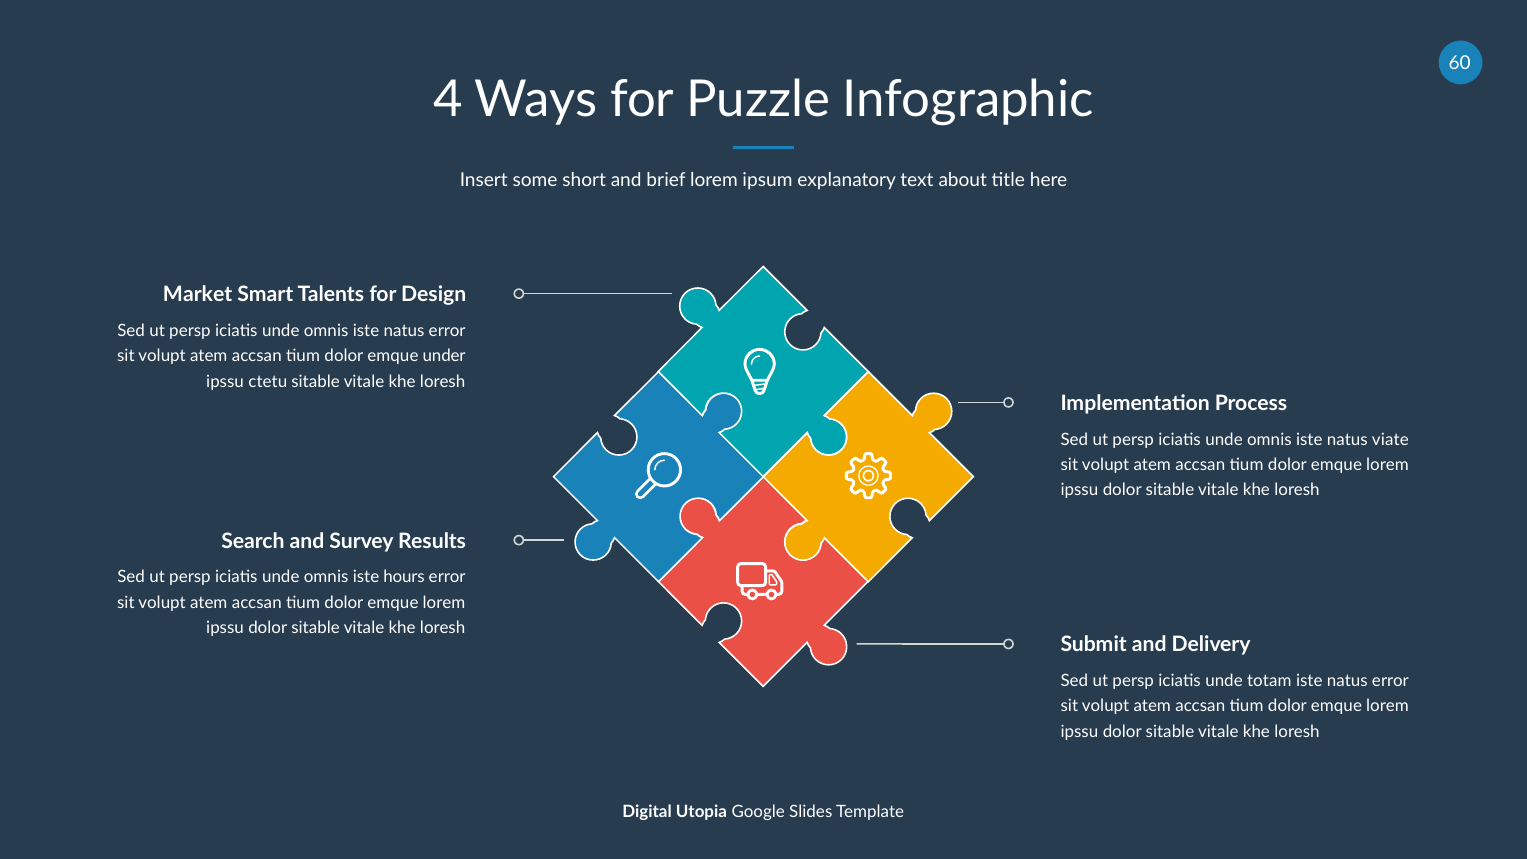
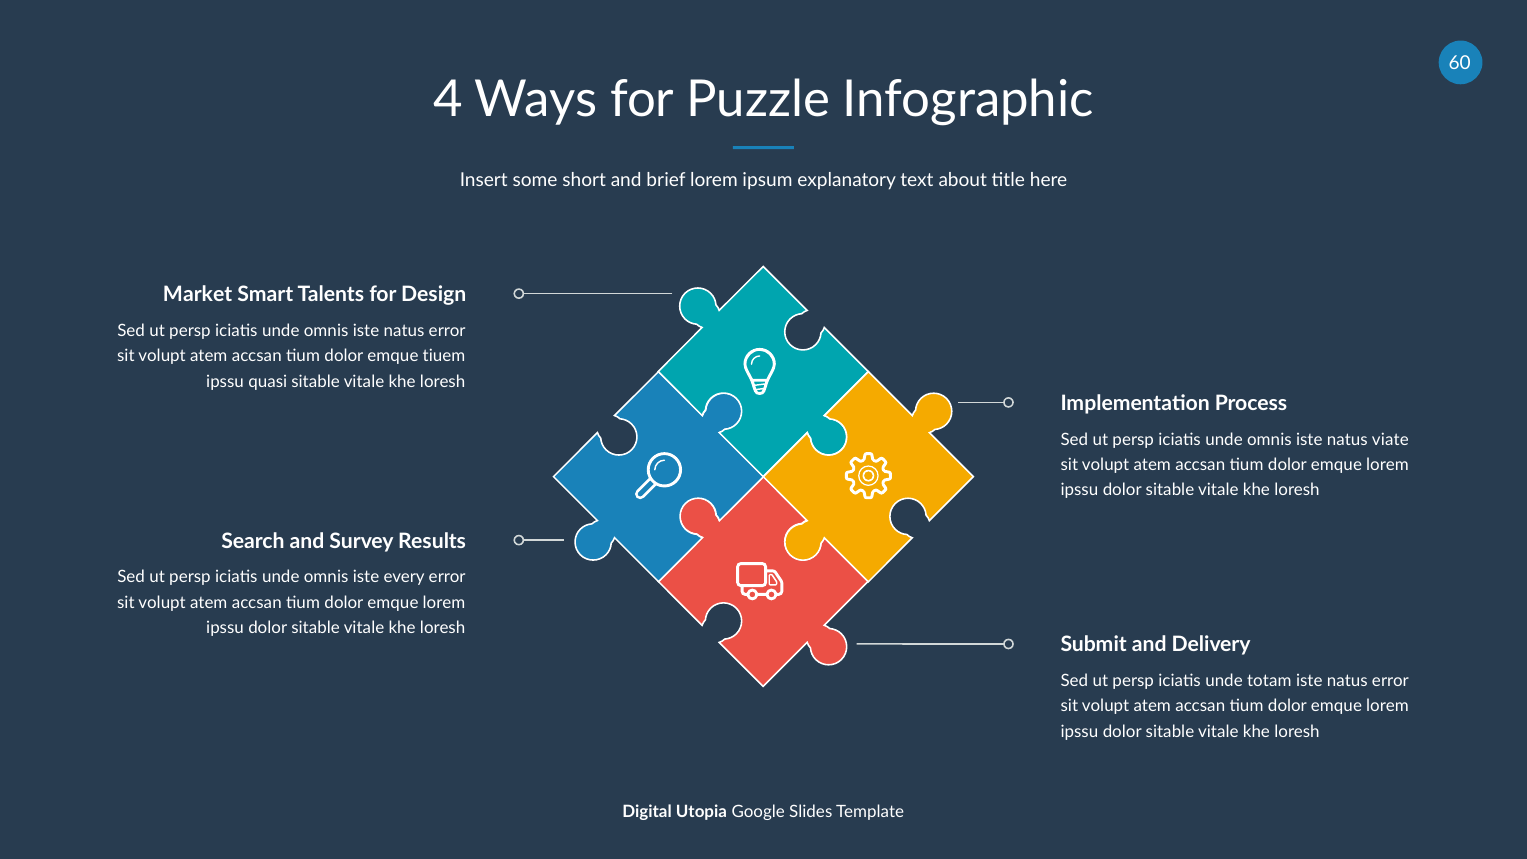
under: under -> tiuem (444, 356)
ctetu: ctetu -> quasi (268, 381)
hours: hours -> every (404, 577)
